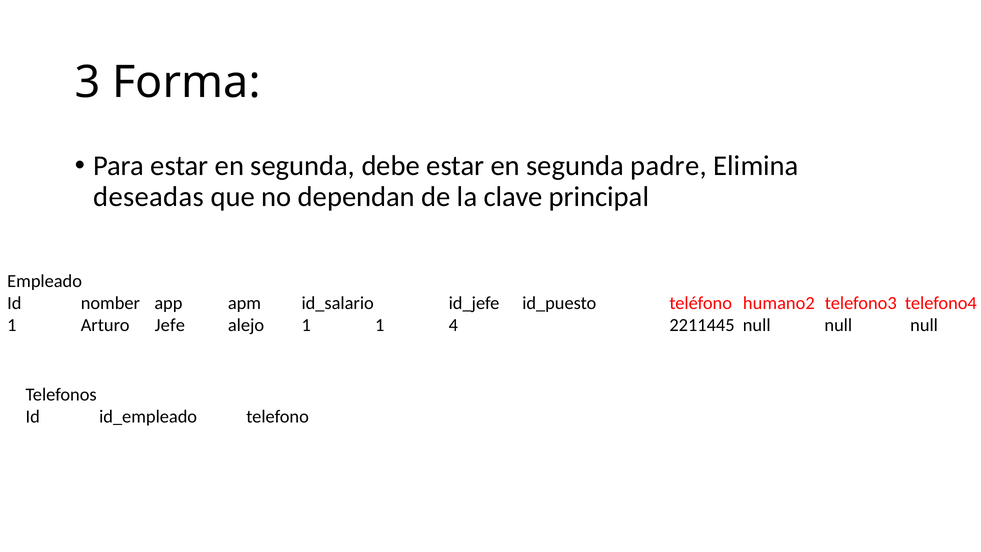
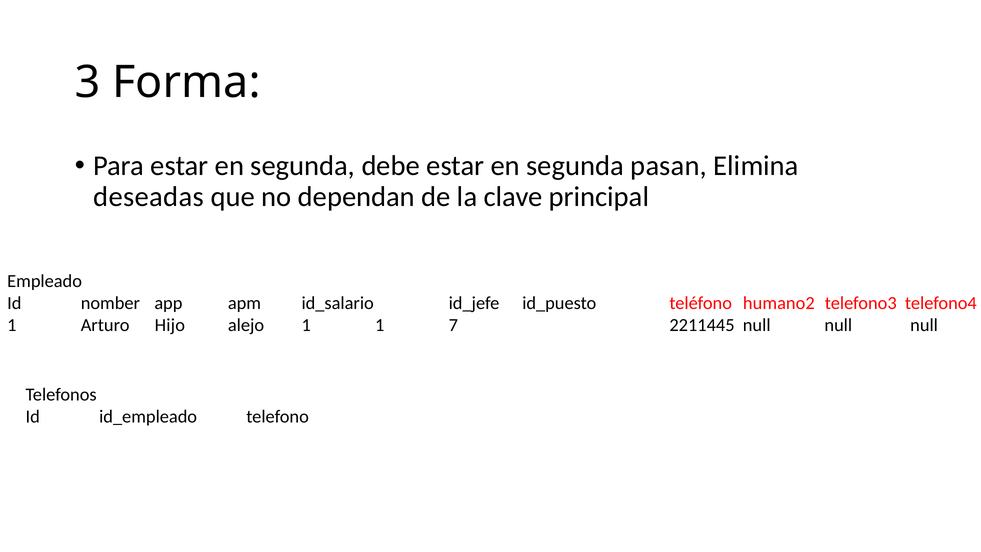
padre: padre -> pasan (669, 166)
Jefe: Jefe -> Hijo (170, 325)
4: 4 -> 7 (453, 325)
